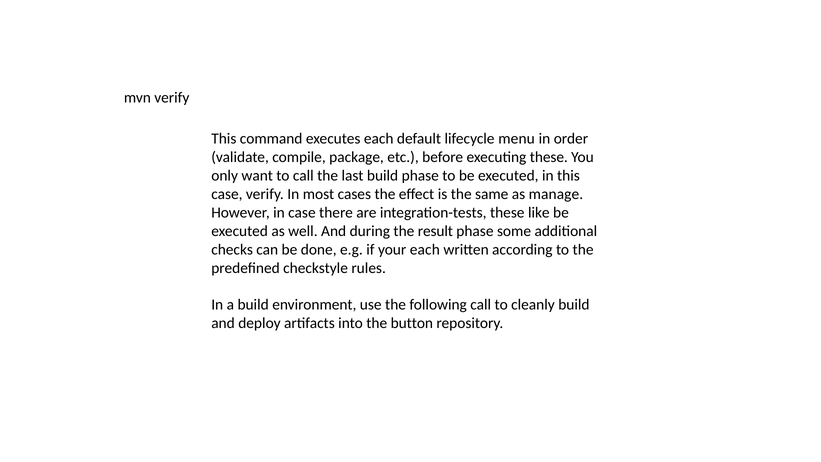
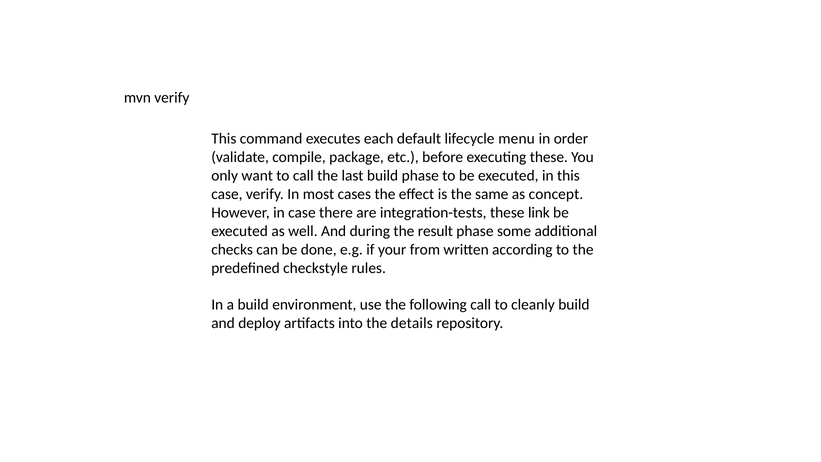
manage: manage -> concept (556, 194)
like: like -> link (539, 212)
your each: each -> from (425, 249)
button: button -> details (412, 323)
